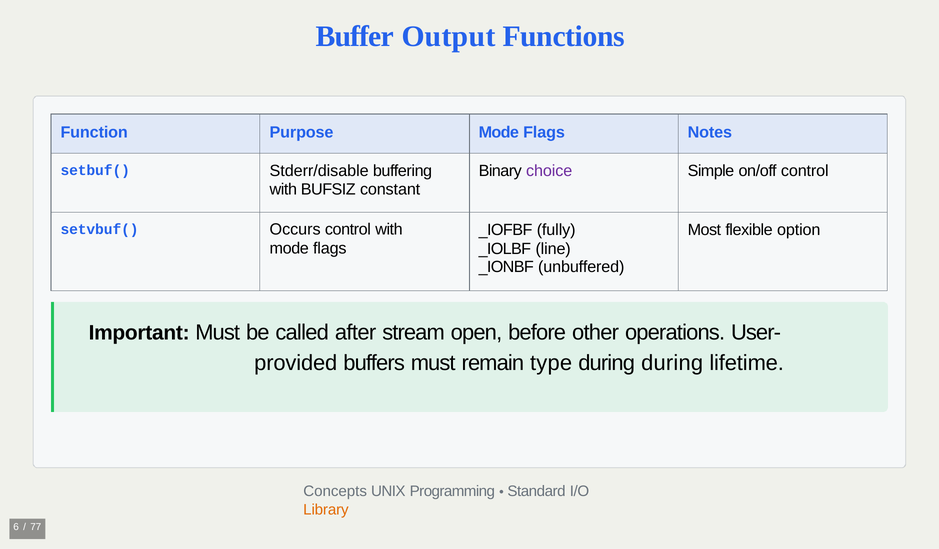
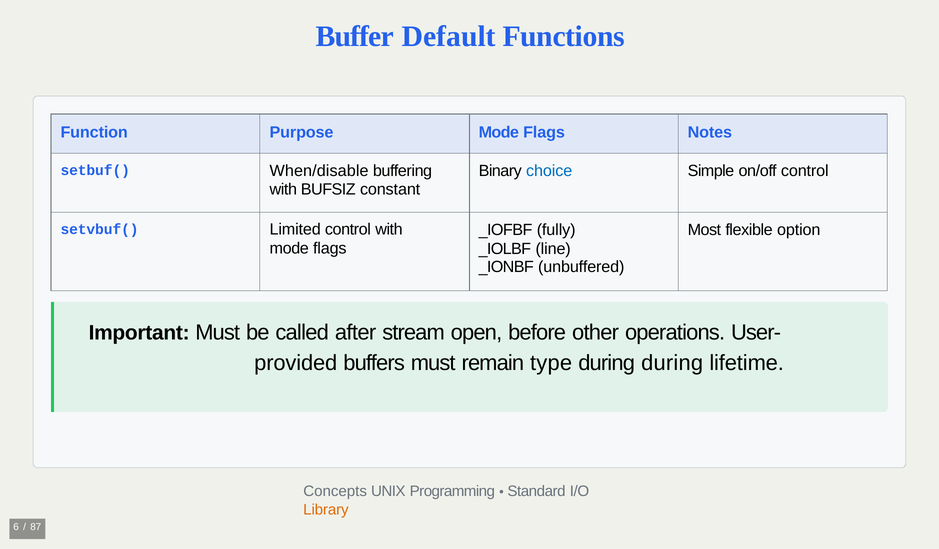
Output: Output -> Default (449, 36)
choice colour: purple -> blue (549, 171)
Stderr/disable: Stderr/disable -> When/disable (319, 170)
Occurs: Occurs -> Limited (295, 229)
77: 77 -> 87 (36, 526)
